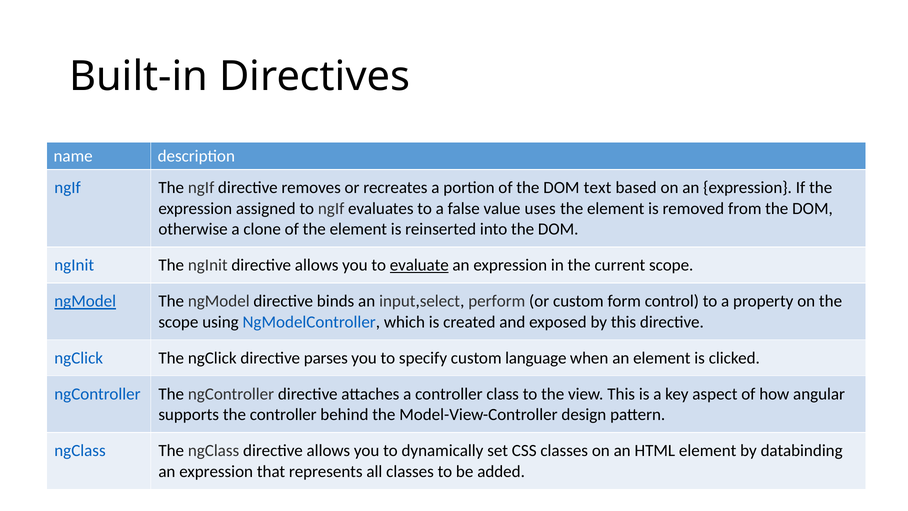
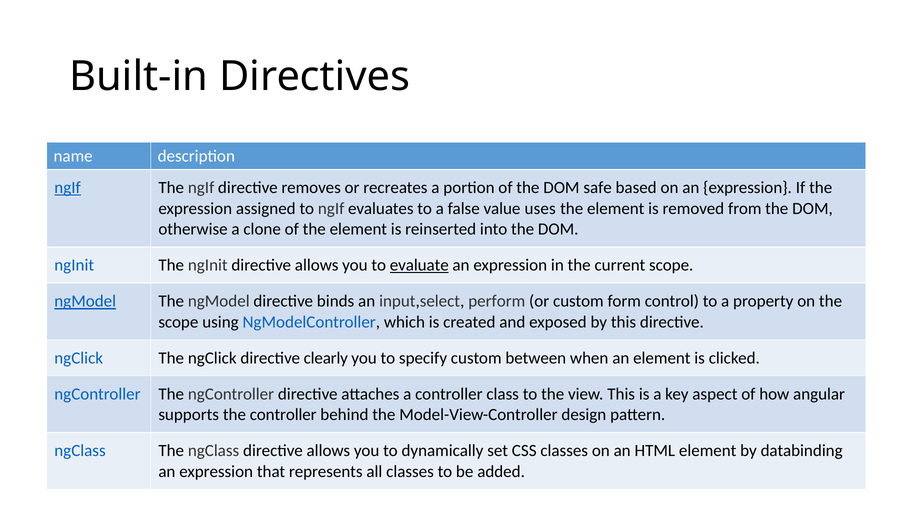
ngIf underline: none -> present (68, 188)
text: text -> safe (598, 188)
parses: parses -> clearly (326, 358)
language: language -> between (536, 358)
